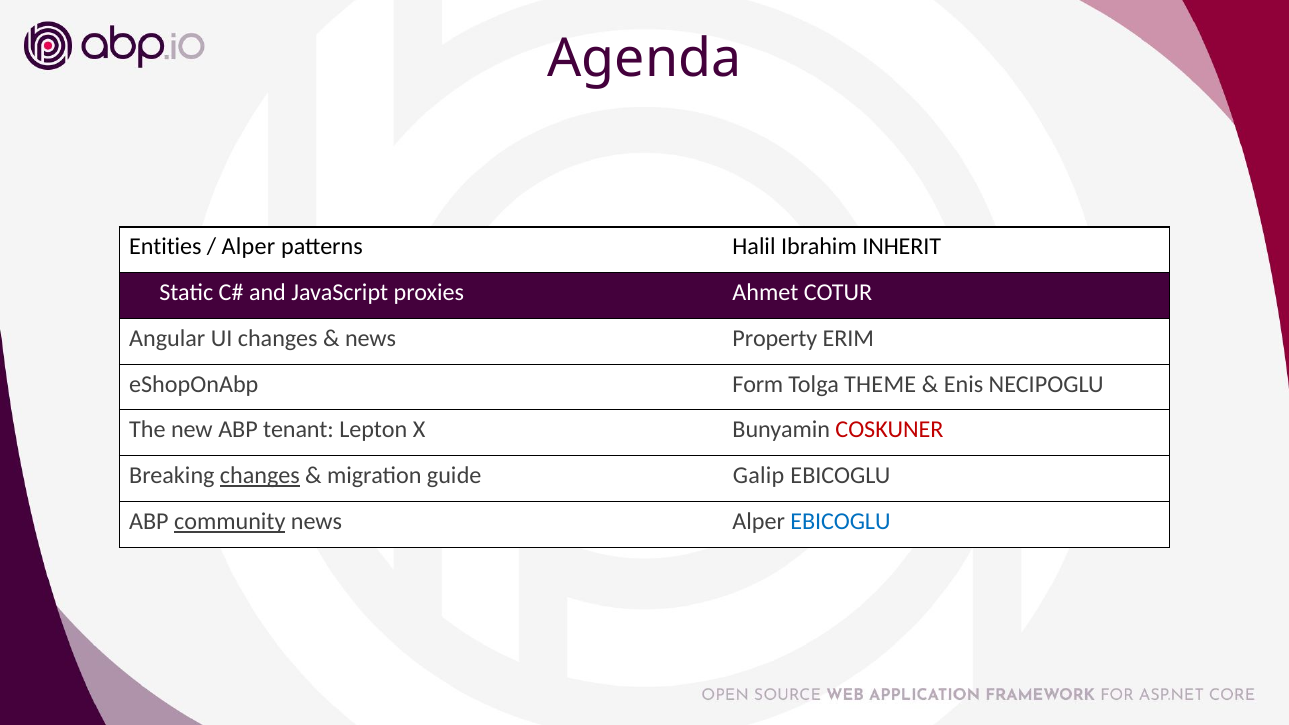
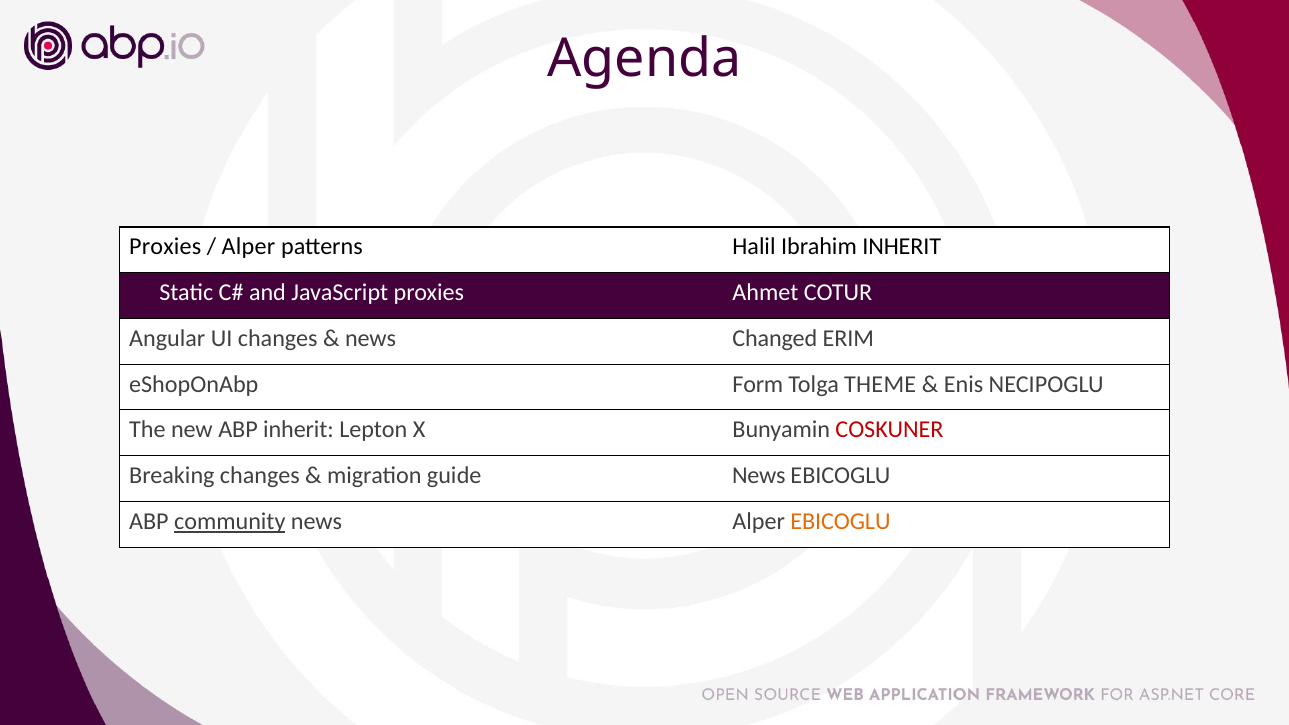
Entities: Entities -> Proxies (165, 247)
Property: Property -> Changed (775, 339)
ABP tenant: tenant -> inherit (299, 430)
changes underline: present -> none (260, 476)
guide Galip: Galip -> News (759, 476)
EBICOGLU colour: blue -> orange (840, 522)
